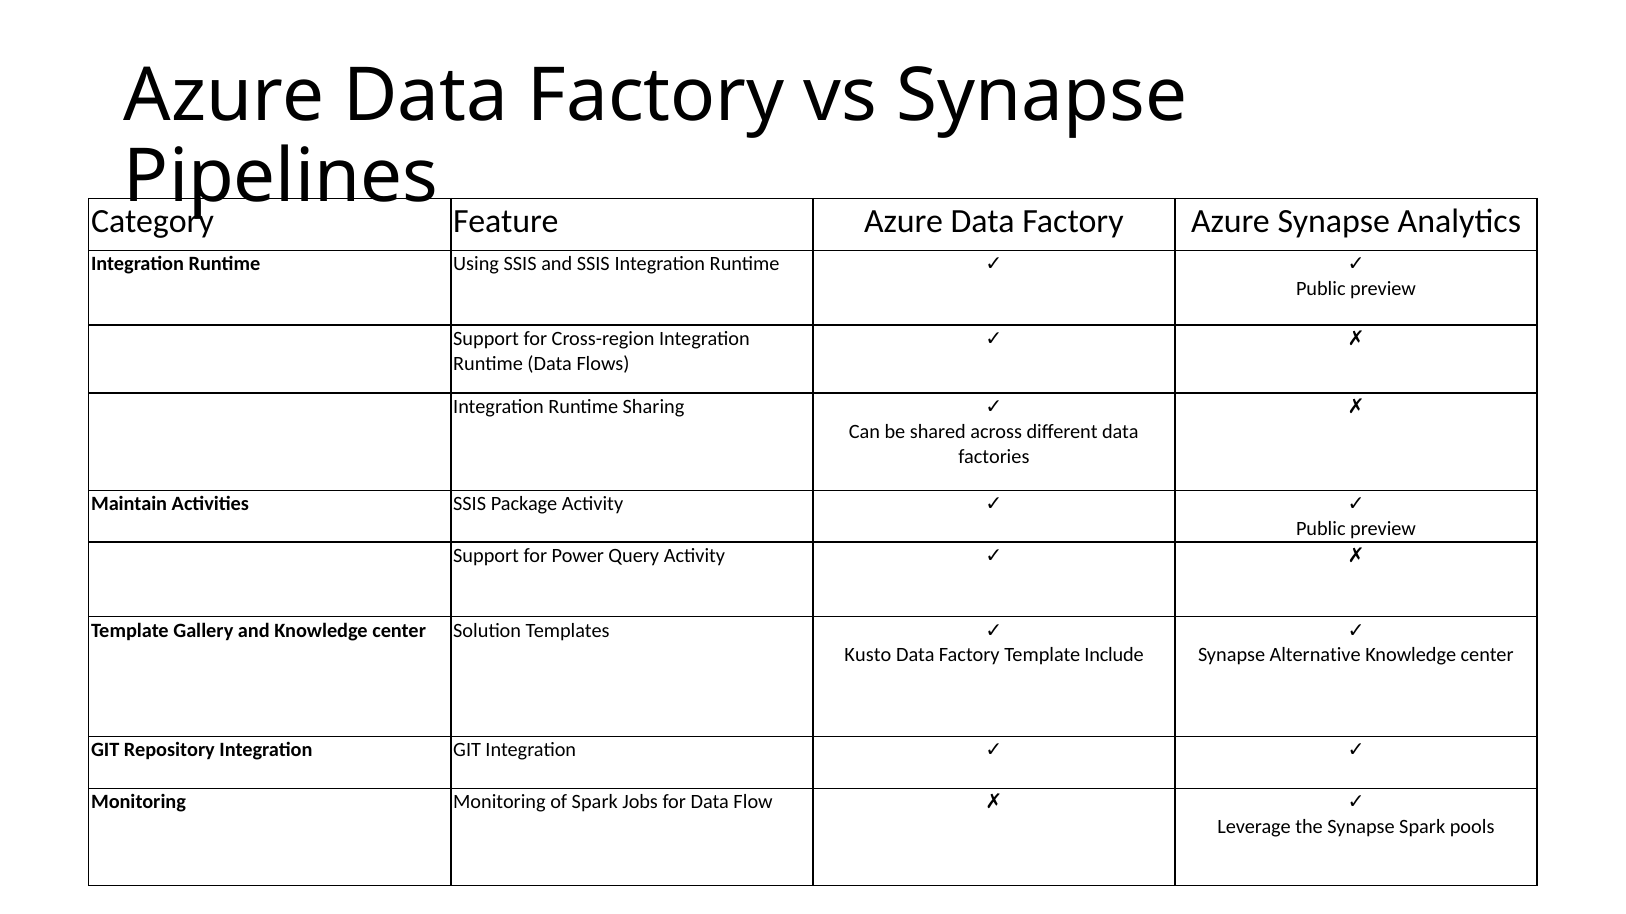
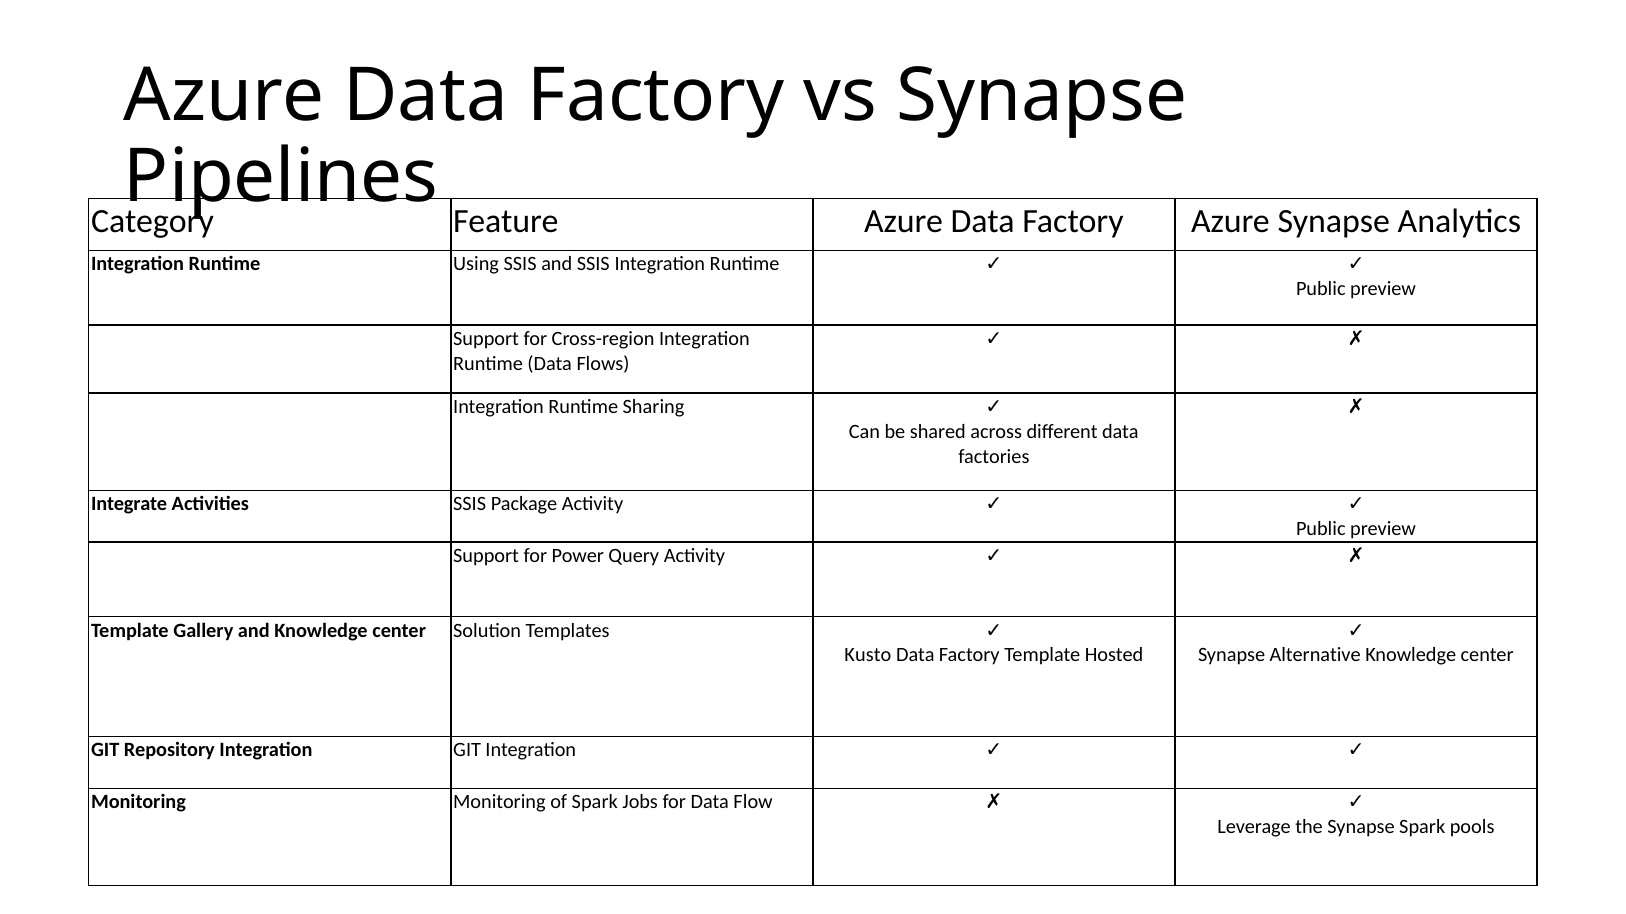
Maintain: Maintain -> Integrate (129, 504)
Include: Include -> Hosted (1114, 656)
